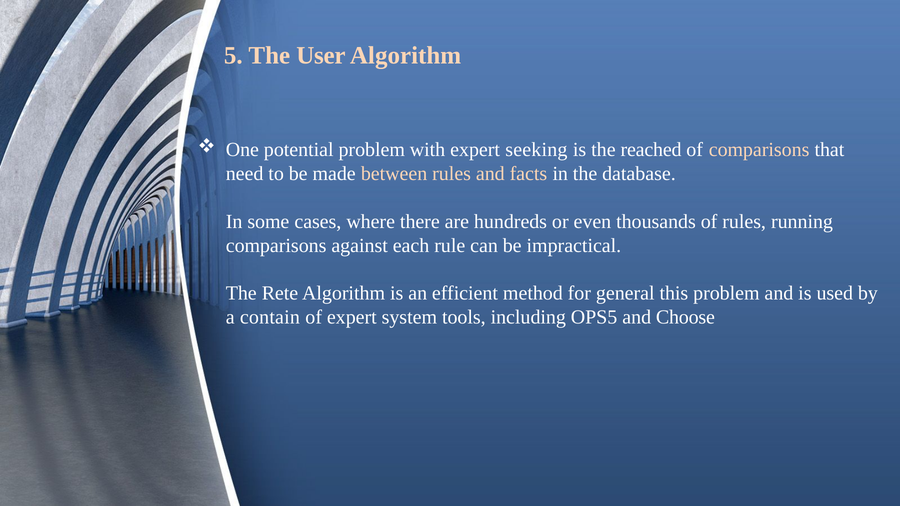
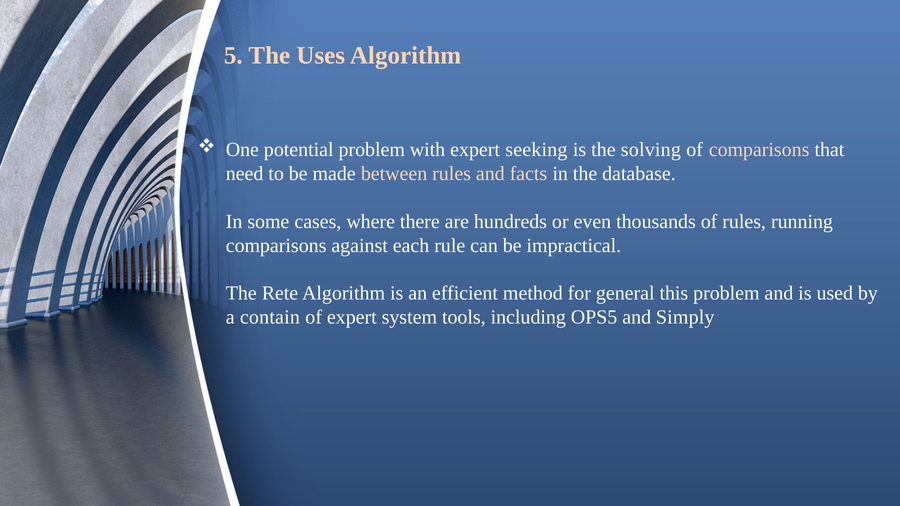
User: User -> Uses (321, 56)
reached: reached -> solving (651, 150)
Choose: Choose -> Simply (685, 318)
